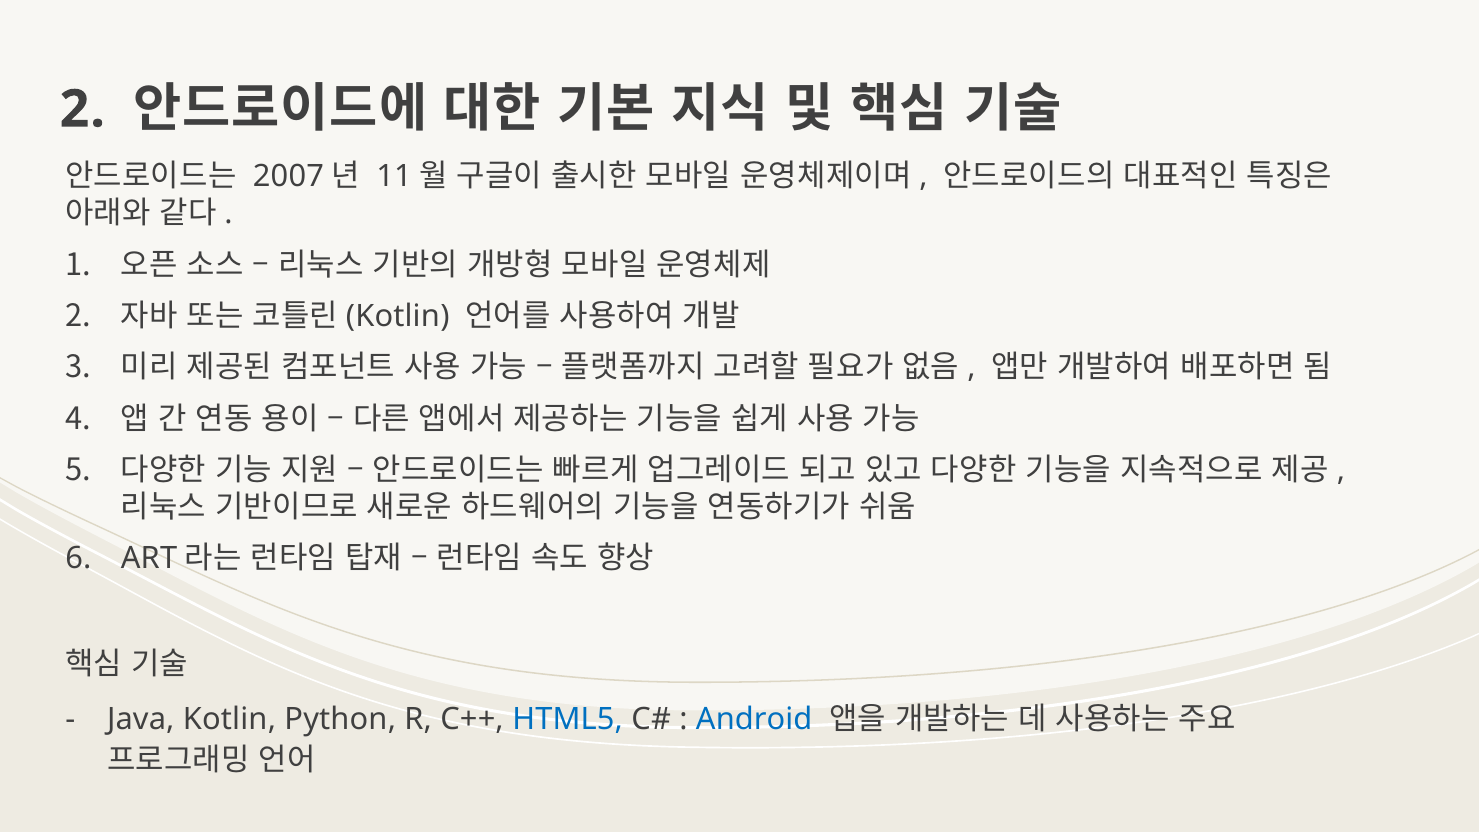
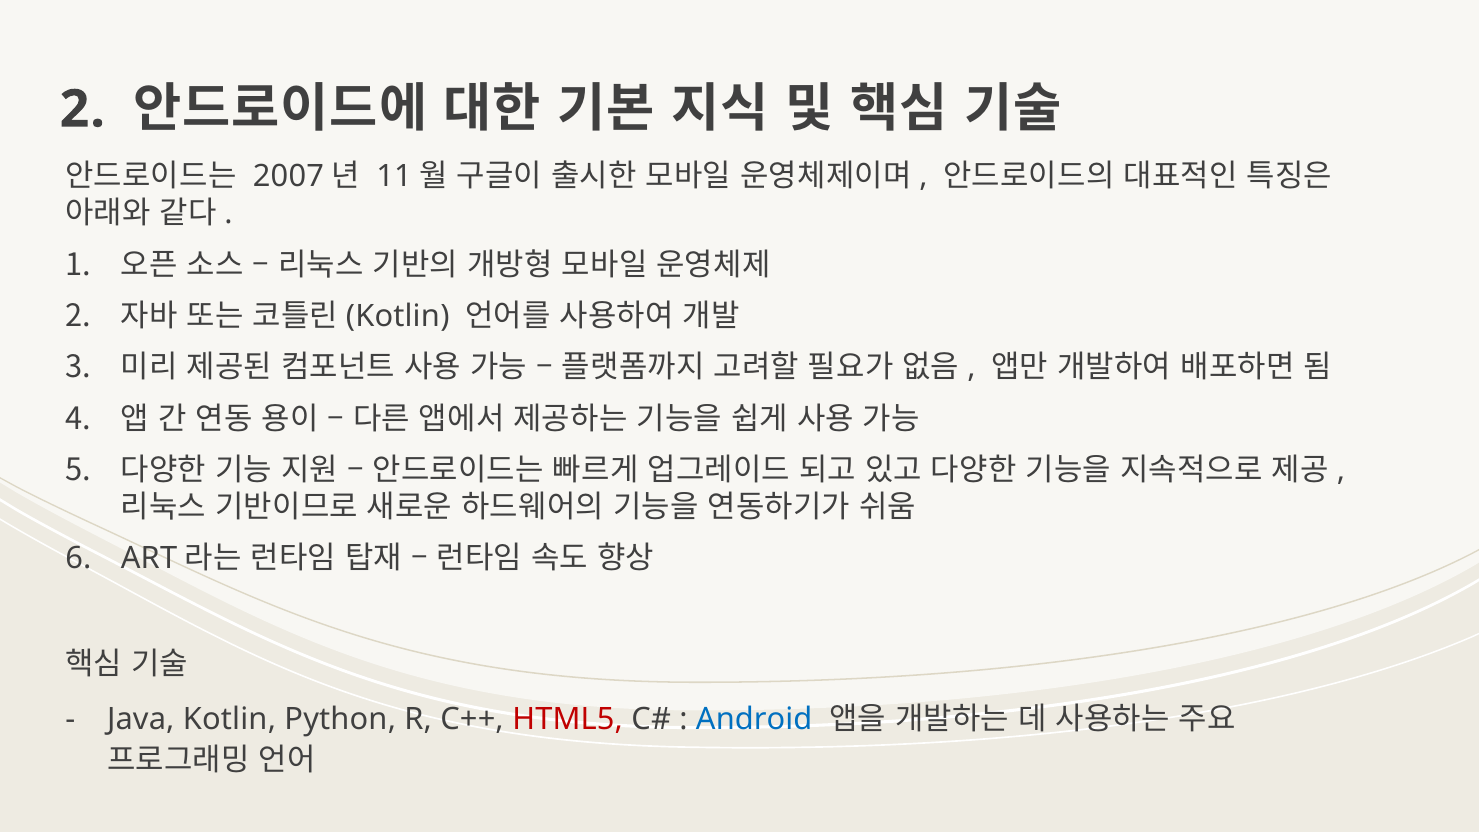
HTML5 colour: blue -> red (568, 720)
